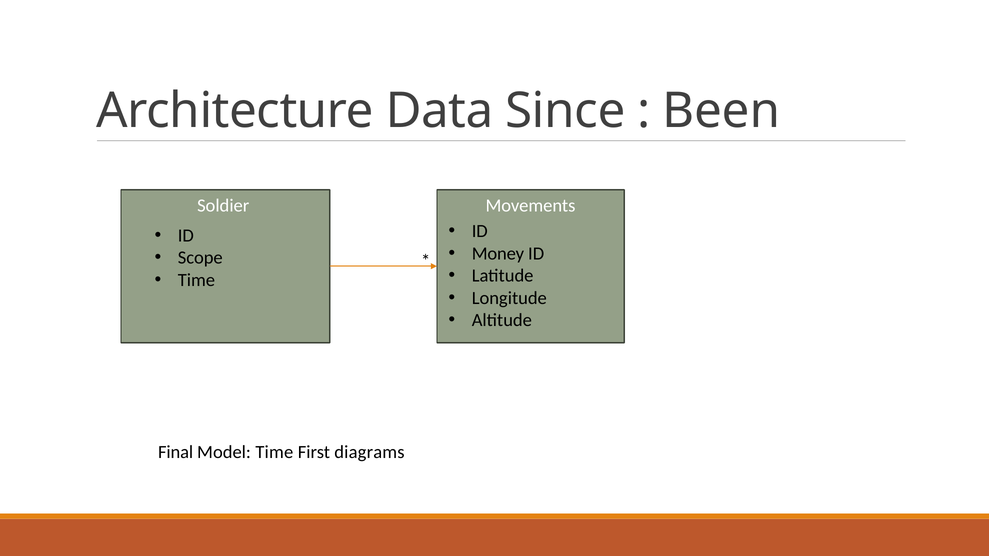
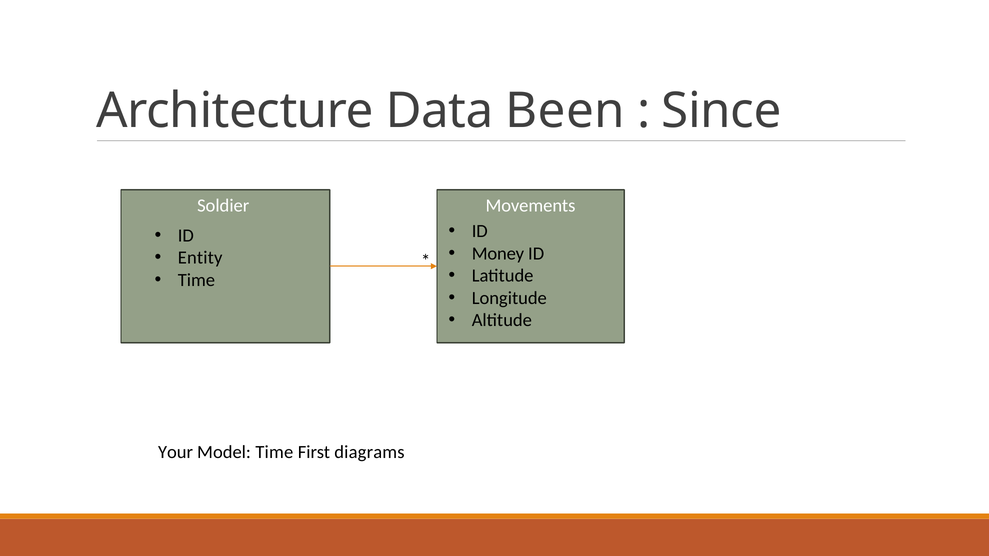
Since: Since -> Been (565, 111)
Been: Been -> Since (721, 111)
Scope: Scope -> Entity (200, 258)
Final: Final -> Your (176, 452)
